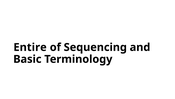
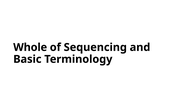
Entire: Entire -> Whole (30, 47)
